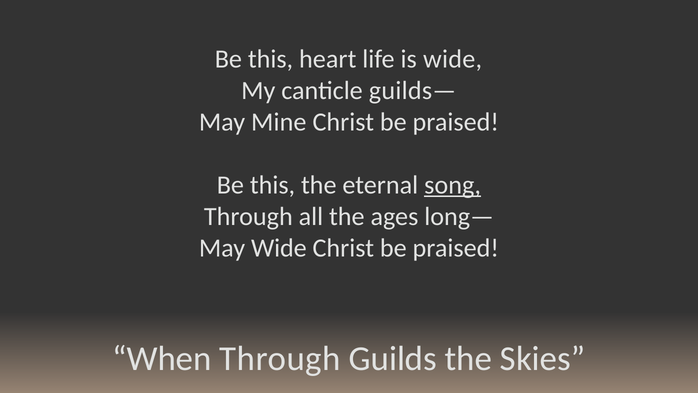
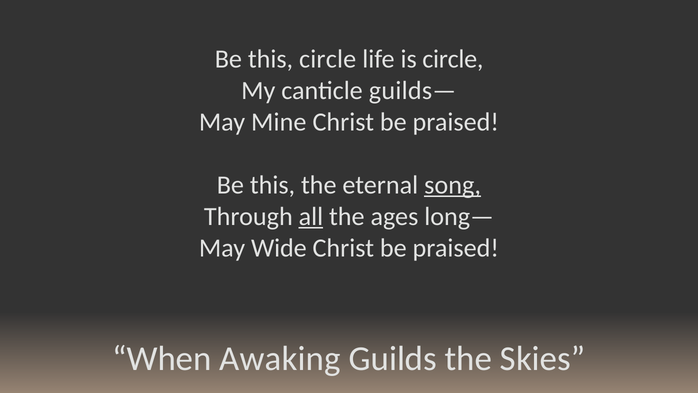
this heart: heart -> circle (328, 59)
is wide: wide -> circle (453, 59)
all underline: none -> present (311, 216)
When Through: Through -> Awaking (280, 358)
